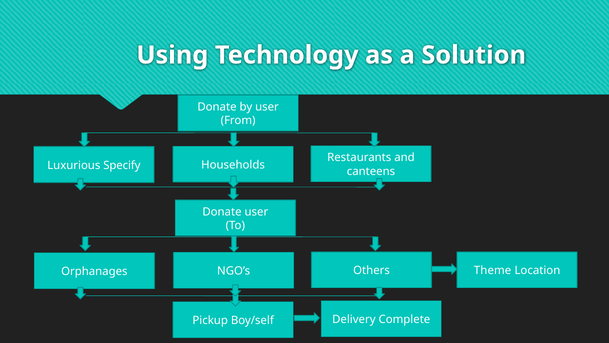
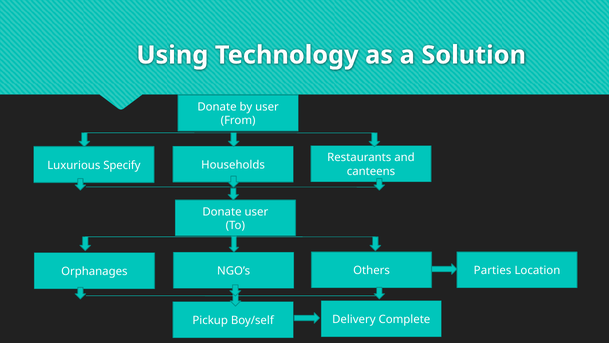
Theme: Theme -> Parties (493, 270)
